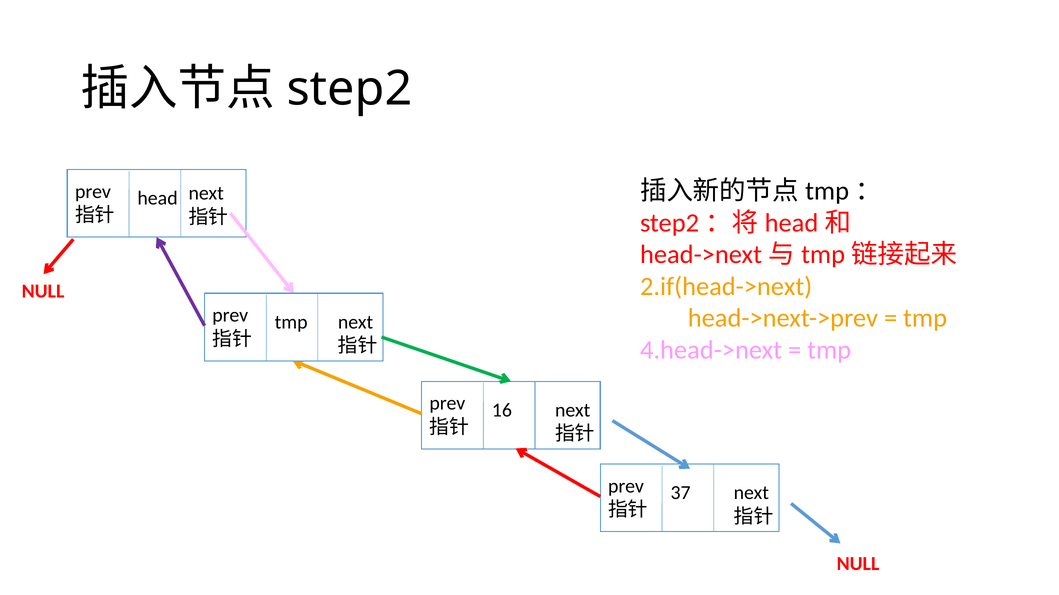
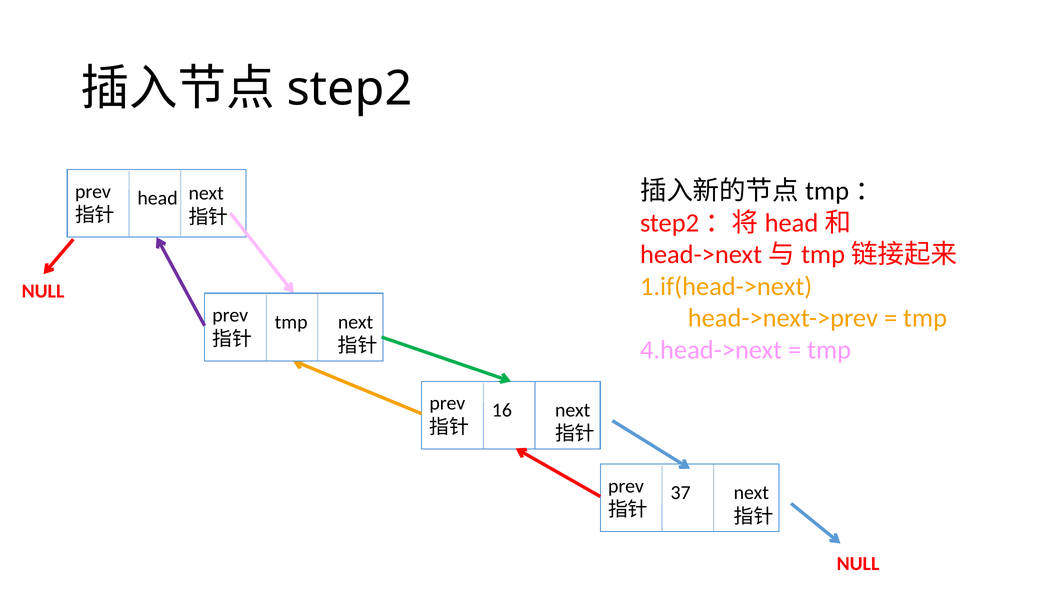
2.if(head->next: 2.if(head->next -> 1.if(head->next (726, 287)
